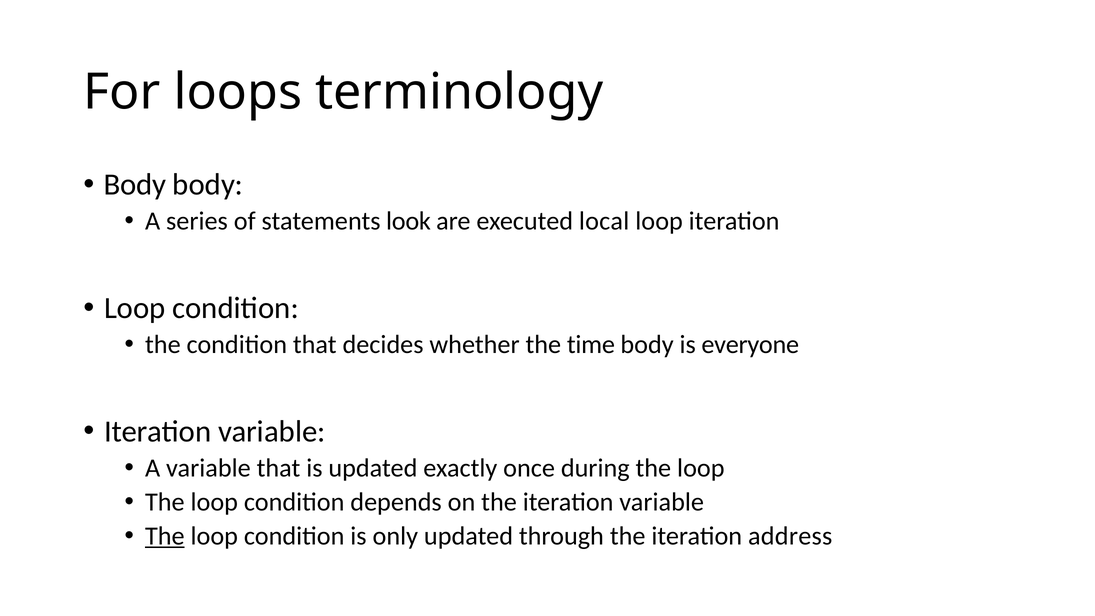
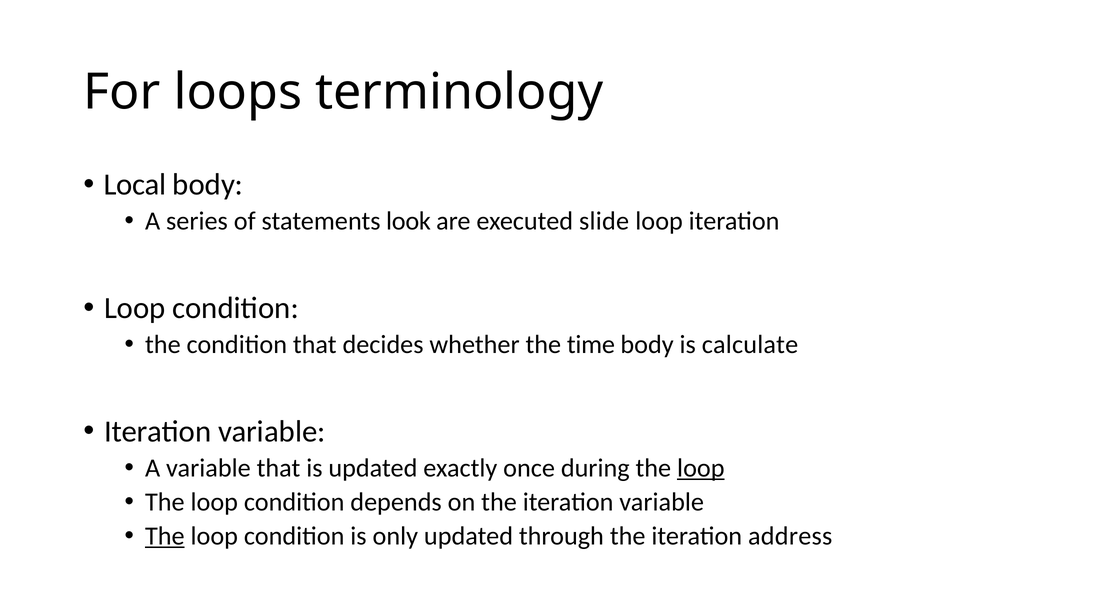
Body: Body -> Local (135, 185)
local: local -> slide (604, 221)
everyone: everyone -> calculate (750, 344)
loop underline: none -> present (701, 468)
